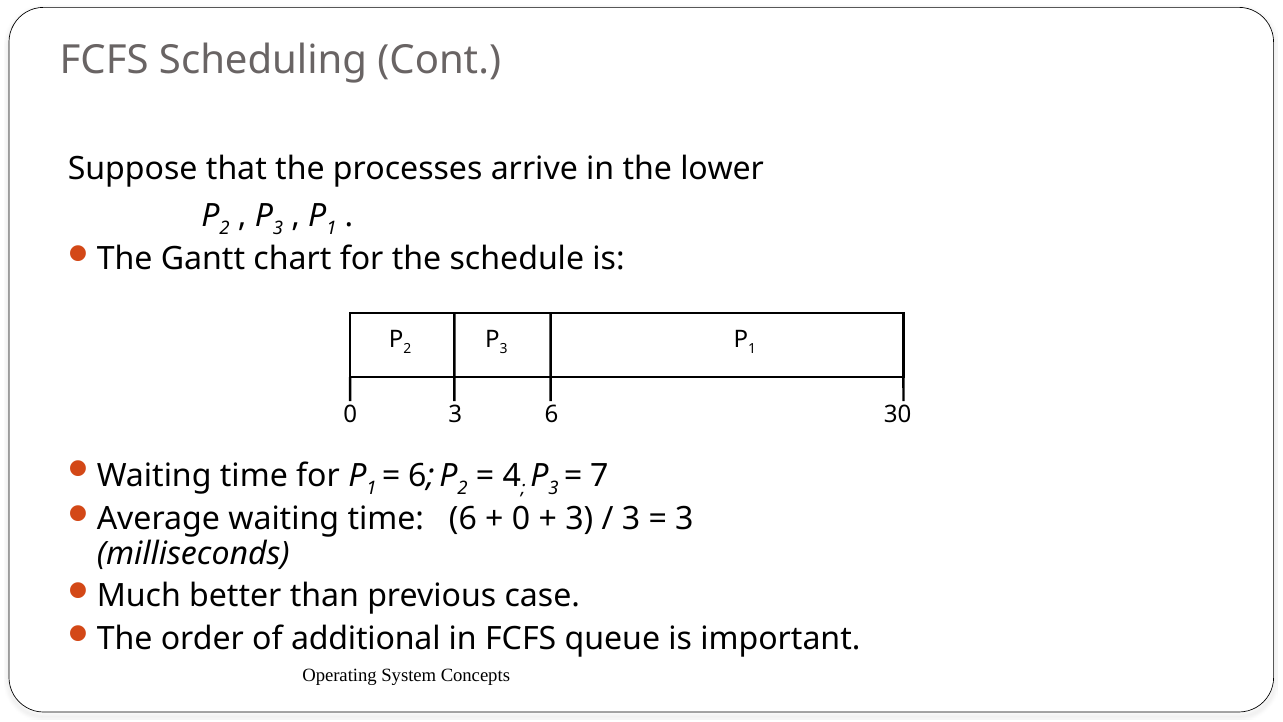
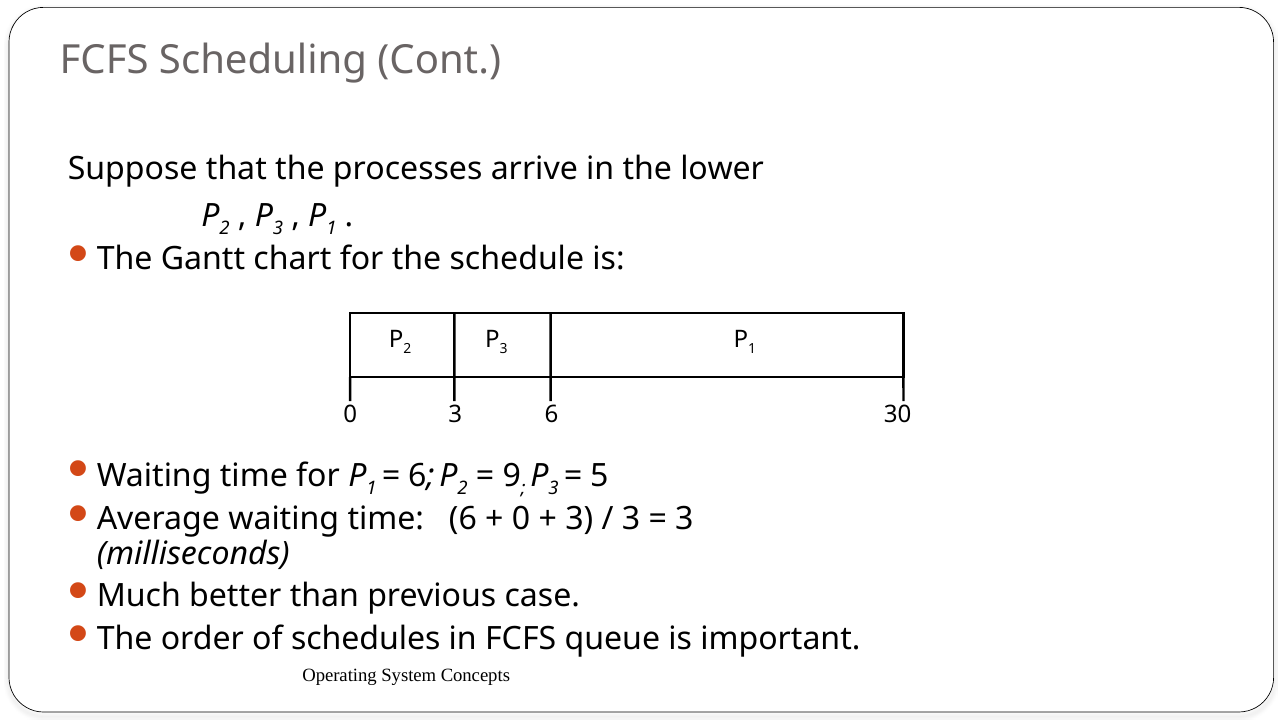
4: 4 -> 9 (512, 475)
7: 7 -> 5 (599, 475)
additional: additional -> schedules (366, 638)
